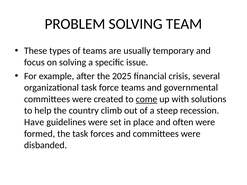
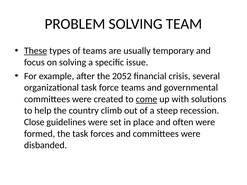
These underline: none -> present (36, 51)
2025: 2025 -> 2052 (122, 76)
Have: Have -> Close (34, 122)
